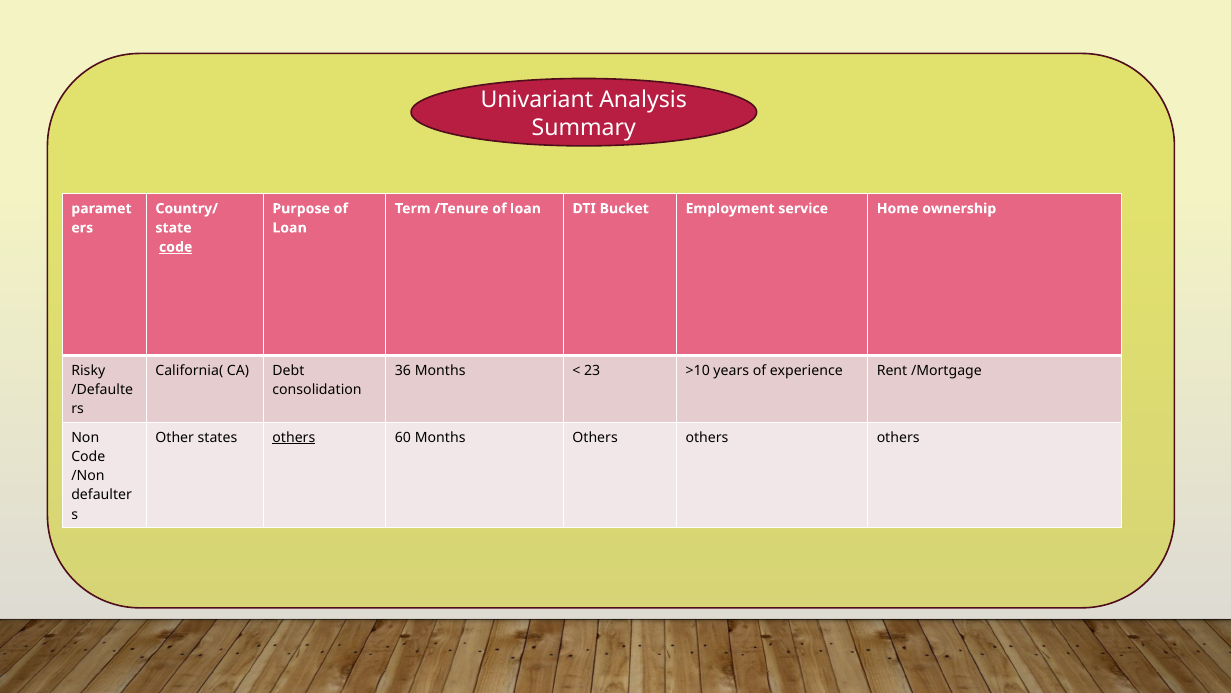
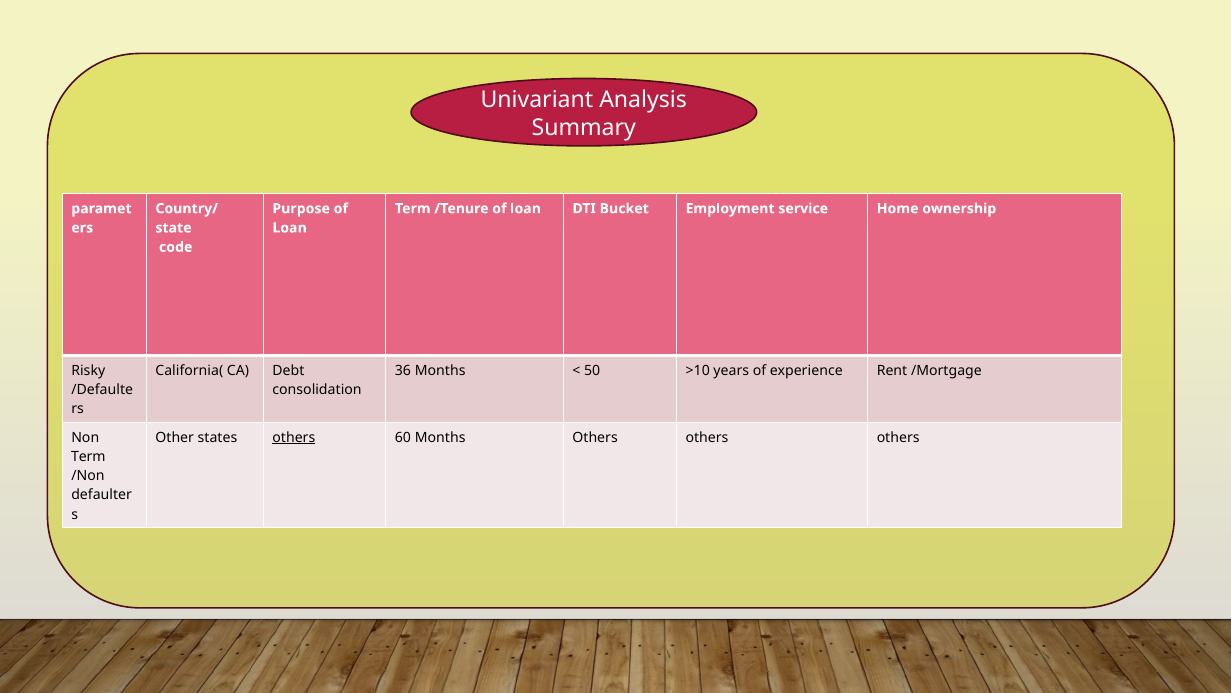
code underline: present -> none (176, 247)
23: 23 -> 50 (592, 370)
Code: Code -> Term (88, 456)
